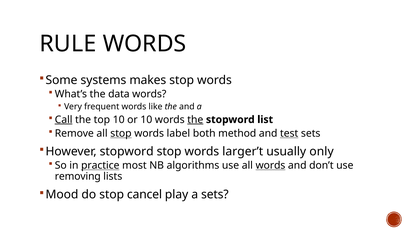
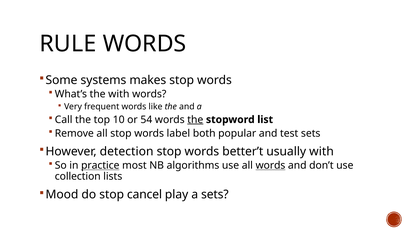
the data: data -> with (119, 94)
Call underline: present -> none (64, 119)
or 10: 10 -> 54 (146, 119)
stop underline: present -> none (121, 133)
method: method -> popular (237, 133)
test underline: present -> none (289, 133)
However stopword: stopword -> detection (127, 151)
larger’t: larger’t -> better’t (243, 151)
usually only: only -> with (322, 151)
removing: removing -> collection (78, 176)
